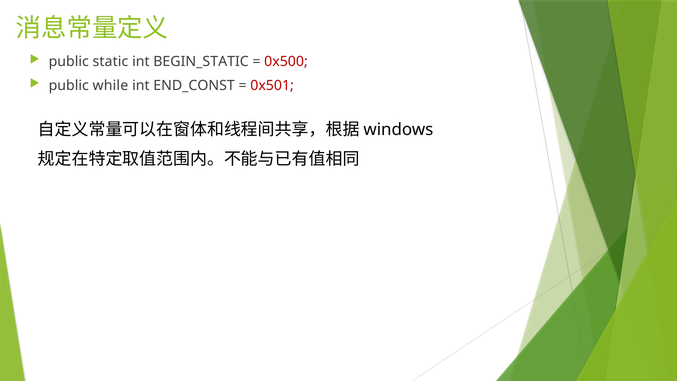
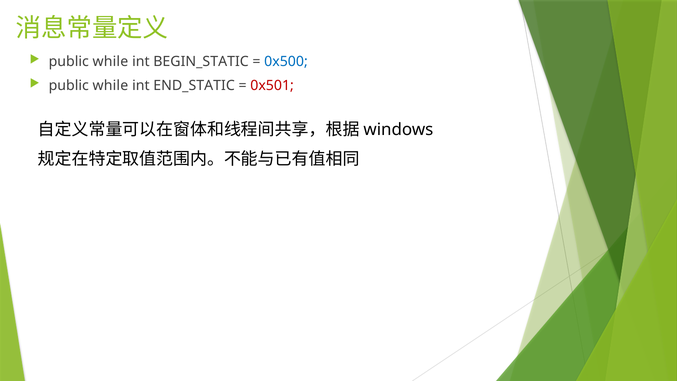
static: static -> while (110, 61)
0x500 colour: red -> blue (286, 61)
END_CONST: END_CONST -> END_STATIC (194, 85)
